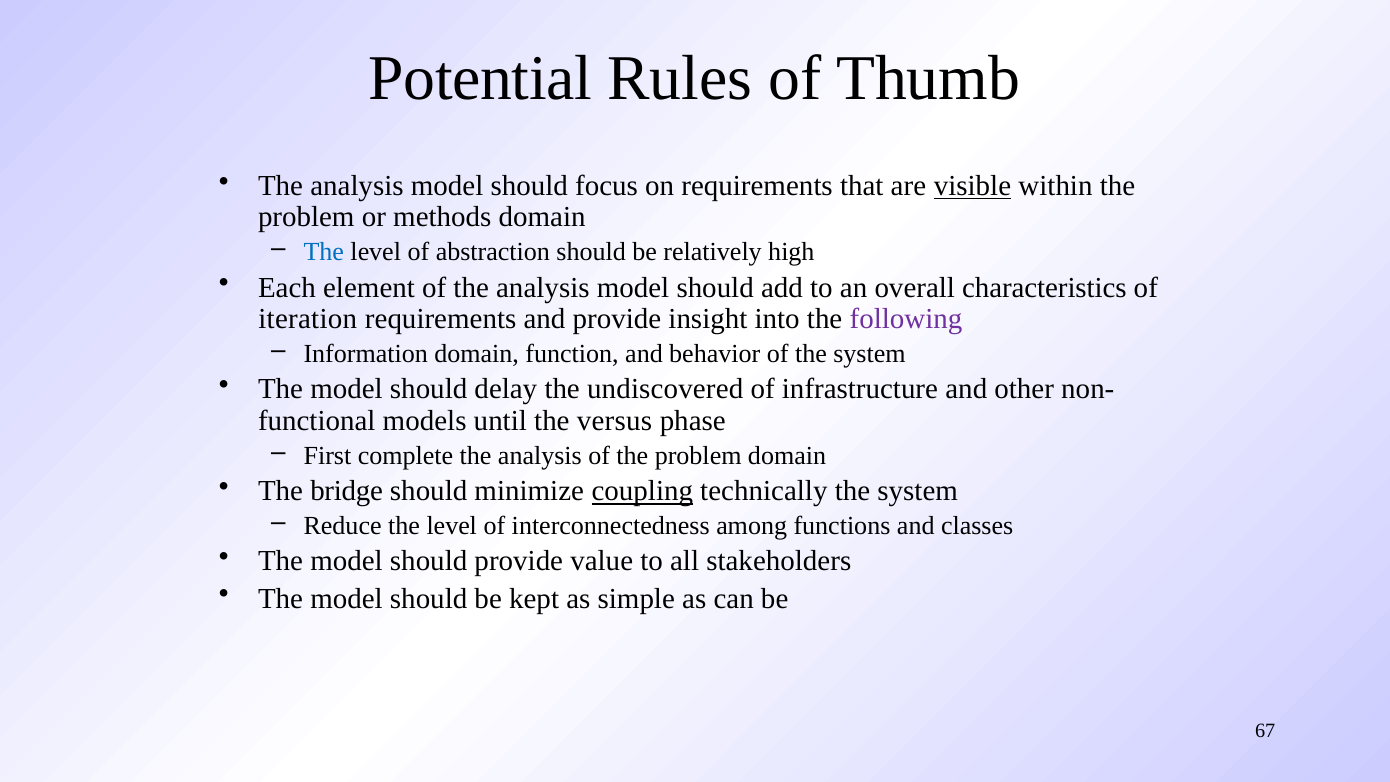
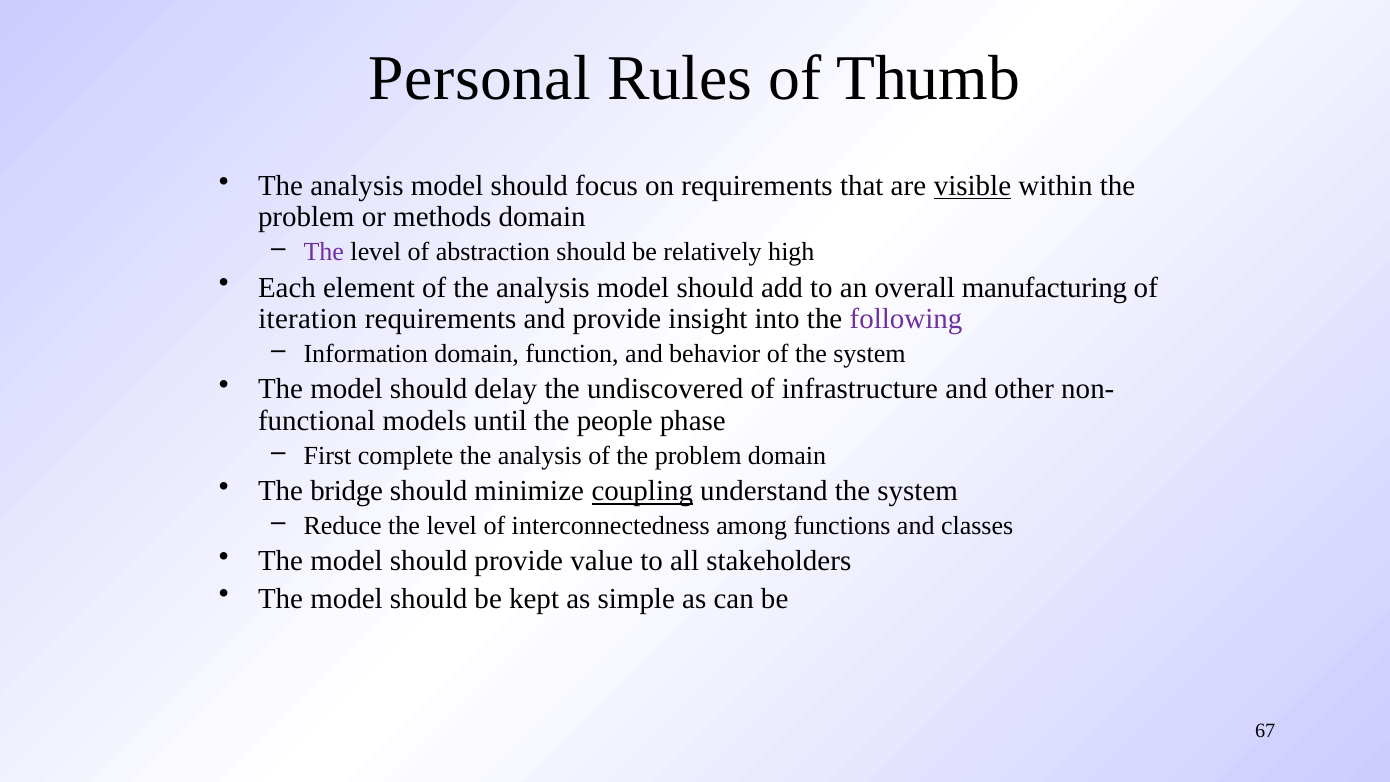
Potential: Potential -> Personal (480, 78)
The colour: blue -> purple (324, 252)
characteristics: characteristics -> manufacturing (1044, 287)
versus: versus -> people (615, 420)
technically: technically -> understand (764, 491)
